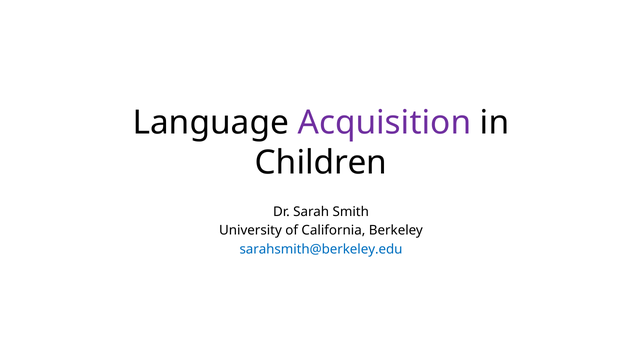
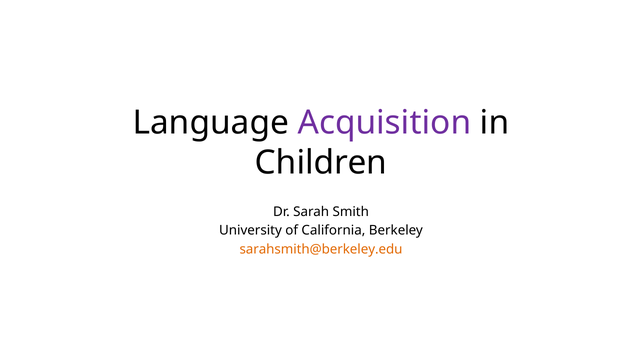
sarahsmith@berkeley.edu colour: blue -> orange (321, 249)
